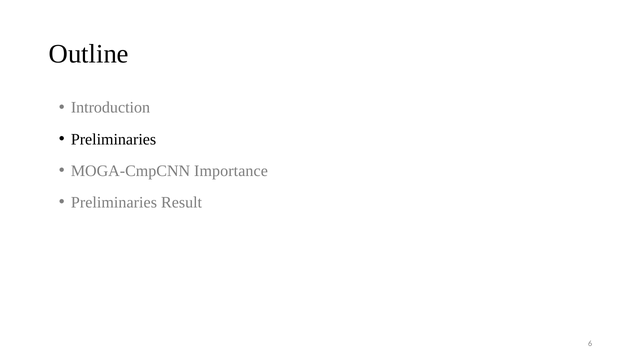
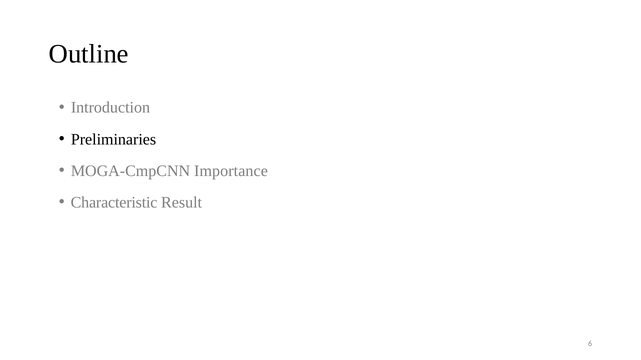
Preliminaries: Preliminaries -> Characteristic (114, 203)
